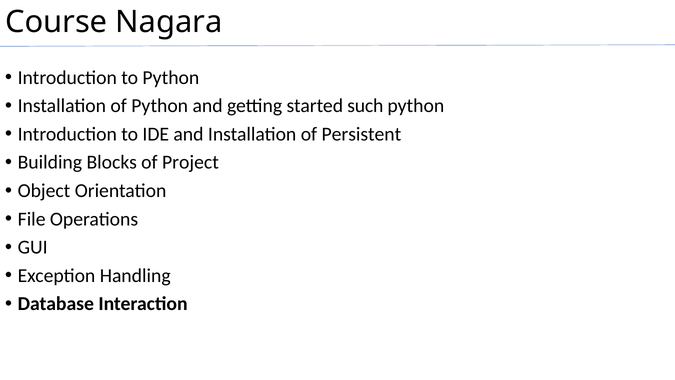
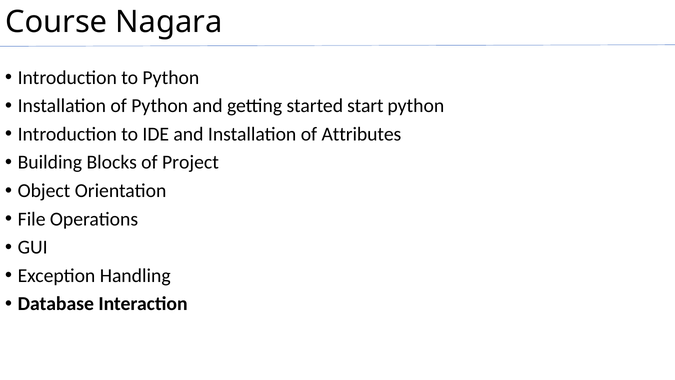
such: such -> start (365, 106)
Persistent: Persistent -> Attributes (361, 134)
